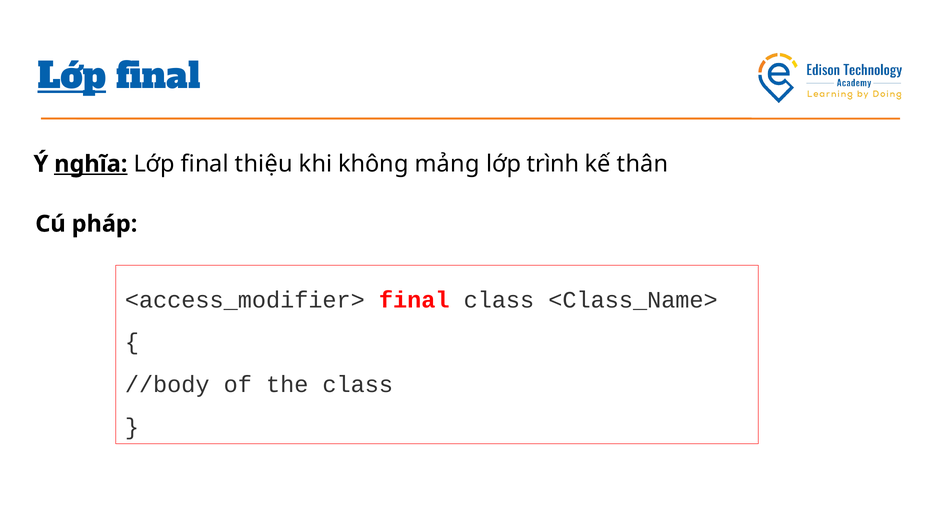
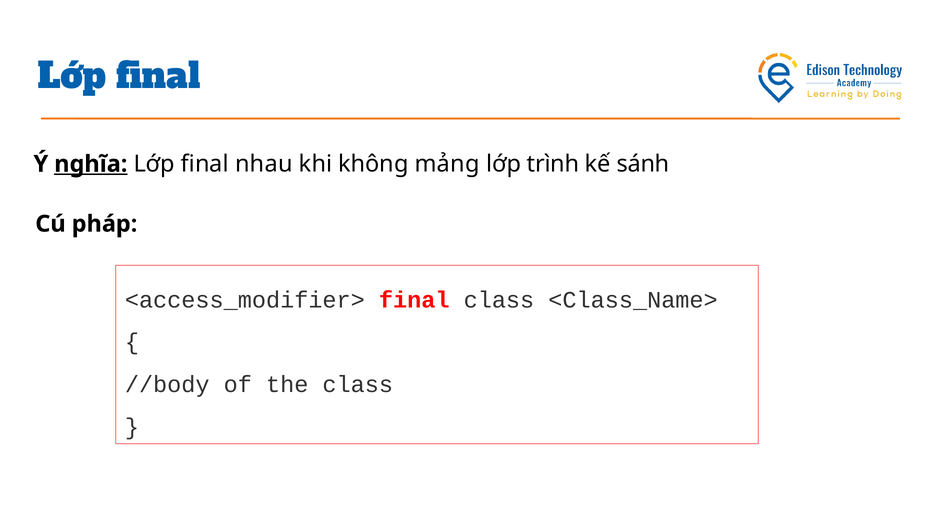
Lớp underline: present -> none (72, 77)
thiệu: thiệu -> nhau (264, 164)
thân: thân -> sánh (643, 164)
